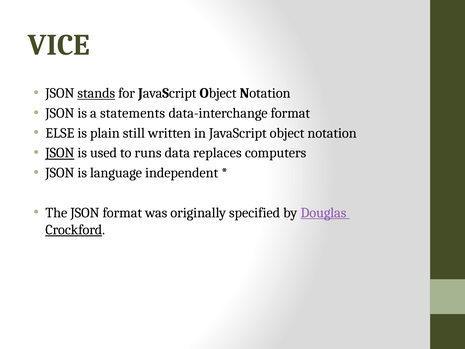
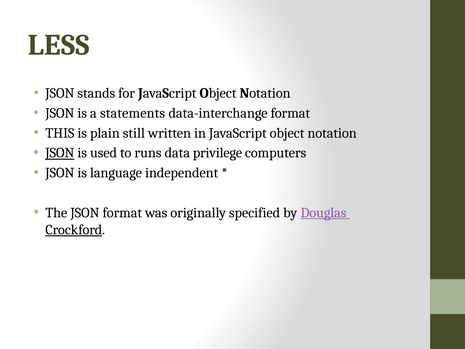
VICE: VICE -> LESS (59, 45)
stands underline: present -> none (96, 93)
ELSE: ELSE -> THIS (60, 133)
replaces: replaces -> privilege (218, 153)
